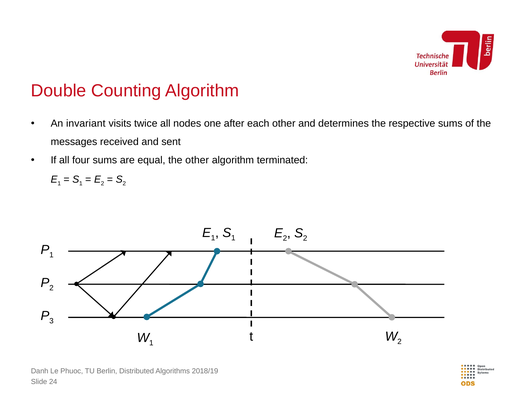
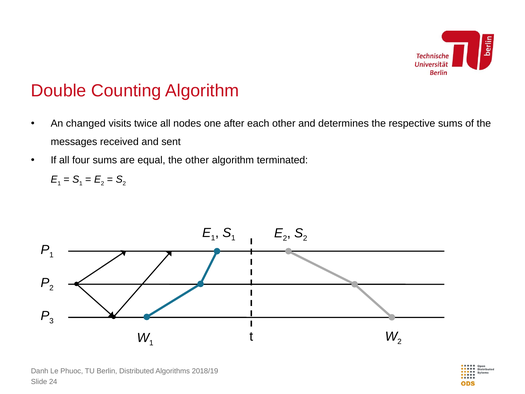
invariant: invariant -> changed (86, 123)
